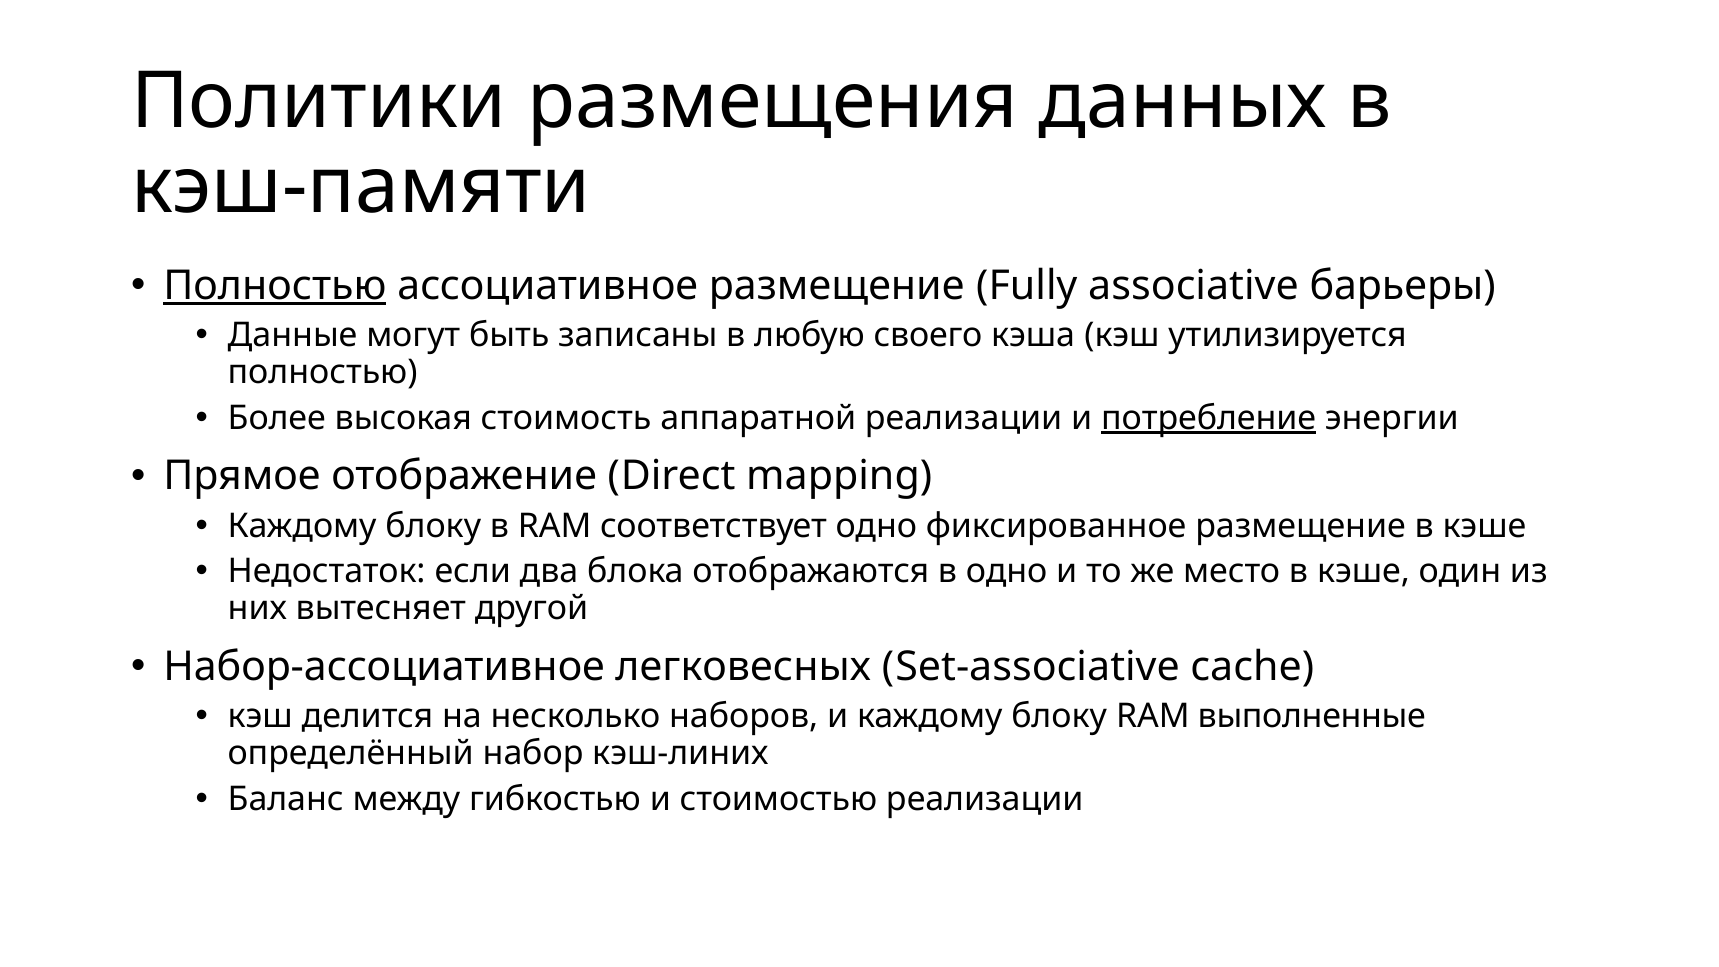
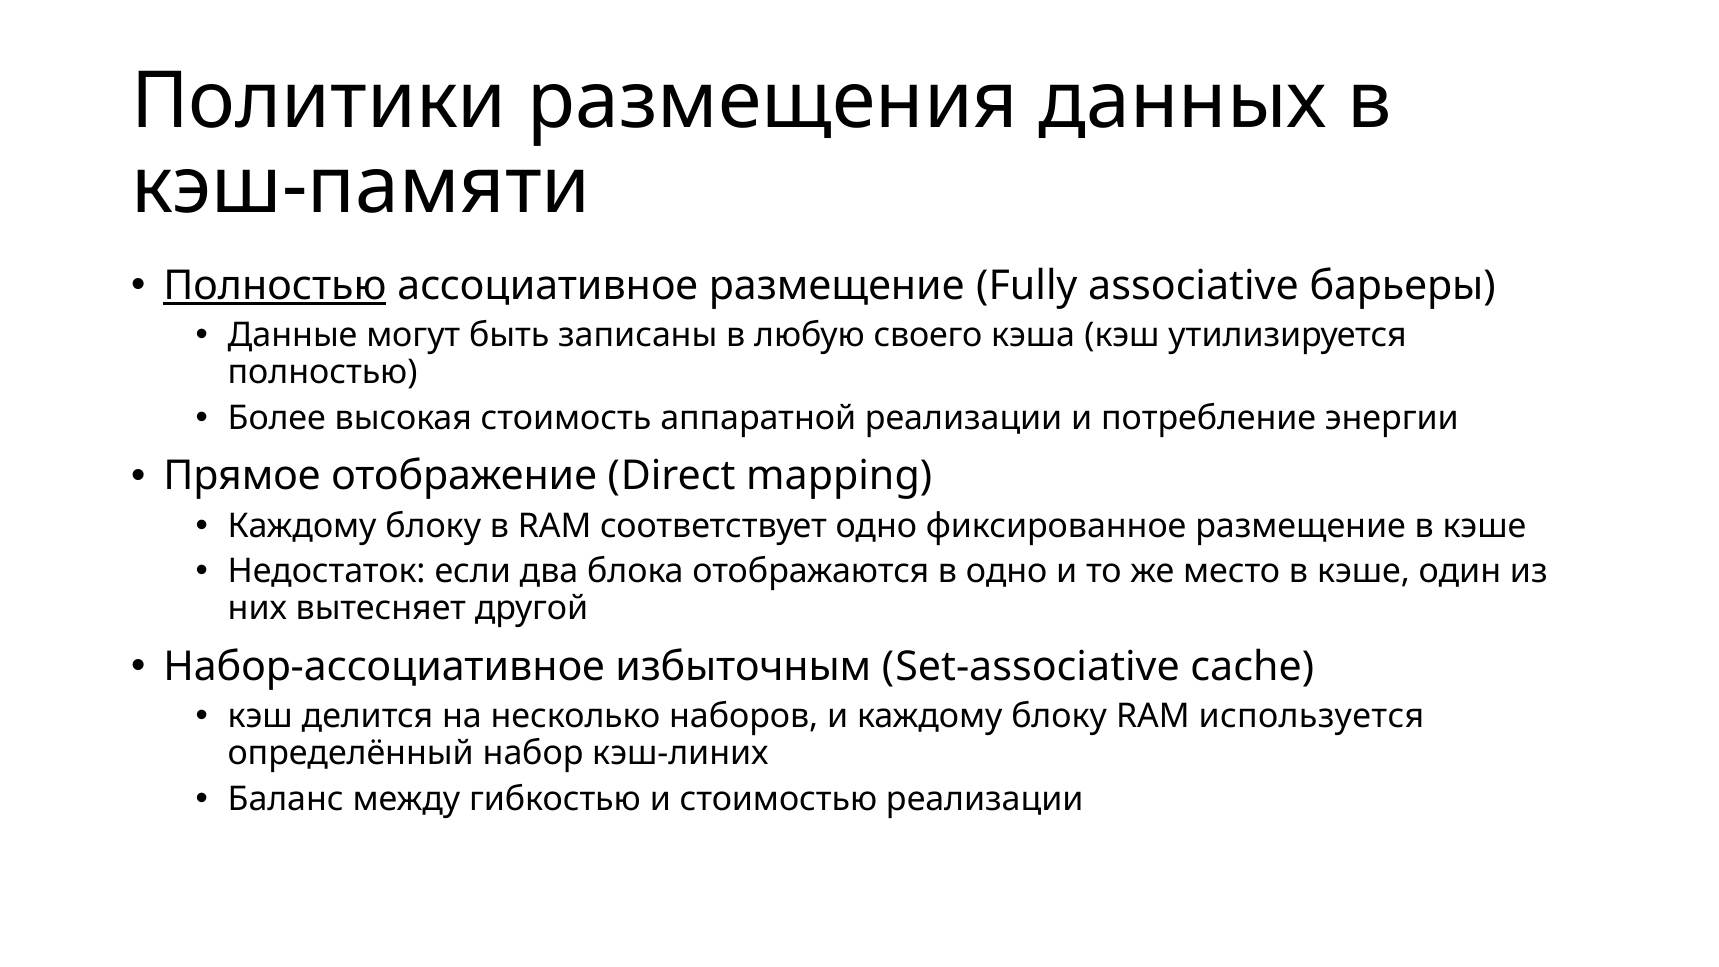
потребление underline: present -> none (1209, 418)
легковесных: легковесных -> избыточным (743, 667)
выполненные: выполненные -> используется (1311, 716)
